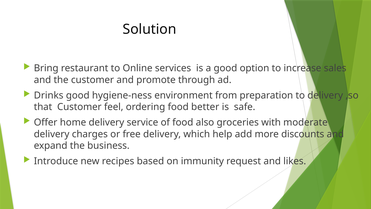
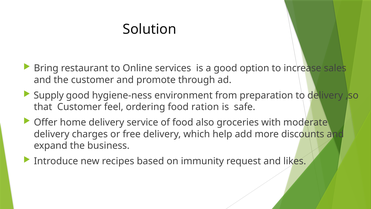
Drinks: Drinks -> Supply (49, 95)
better: better -> ration (205, 107)
